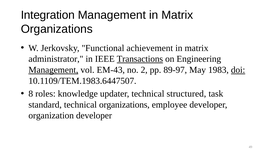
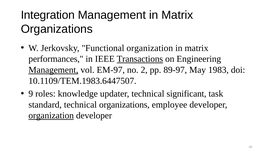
Functional achievement: achievement -> organization (150, 48)
administrator: administrator -> performances (56, 59)
EM-43: EM-43 -> EM-97 (111, 70)
doi underline: present -> none (238, 70)
8: 8 -> 9 (31, 93)
structured: structured -> significant (186, 93)
organization underline: none -> present (51, 115)
